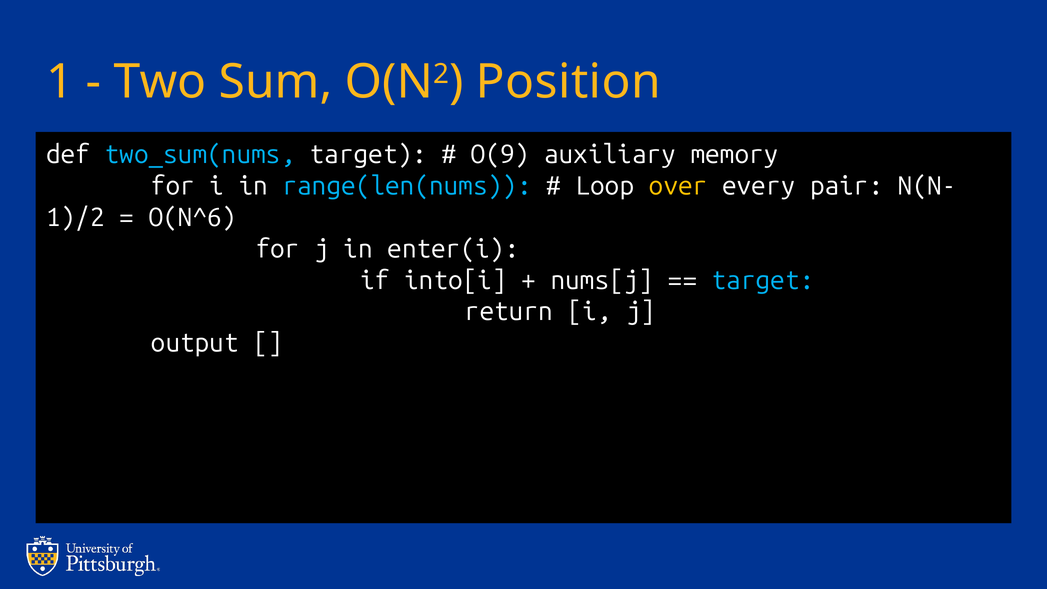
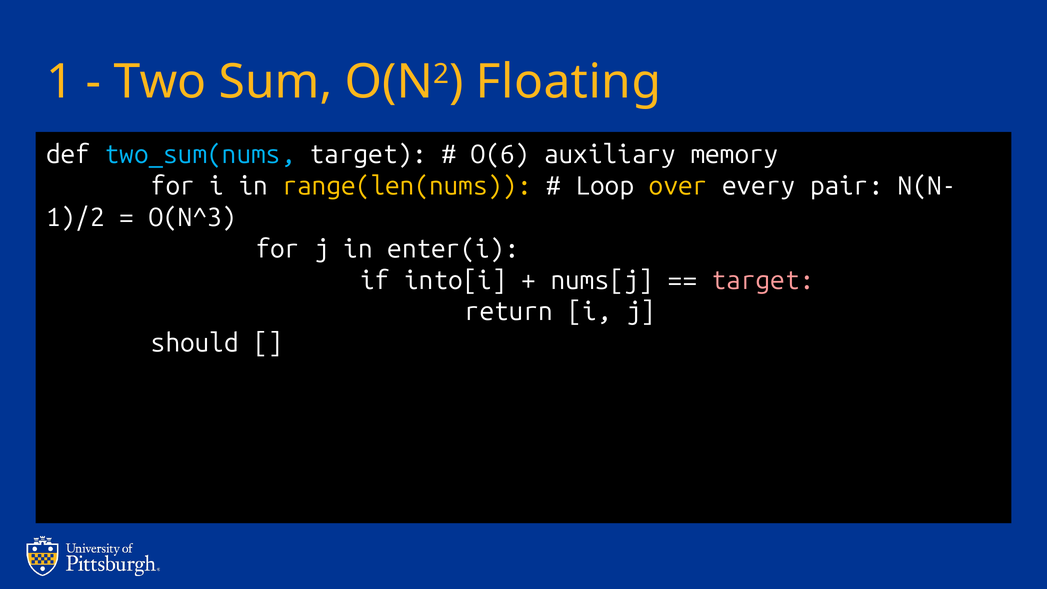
Position: Position -> Floating (568, 82)
O(9: O(9 -> O(6 (500, 155)
range(len(nums colour: light blue -> yellow (407, 186)
O(N^6: O(N^6 -> O(N^3 (193, 218)
target colour: light blue -> pink (763, 280)
output: output -> should (195, 343)
